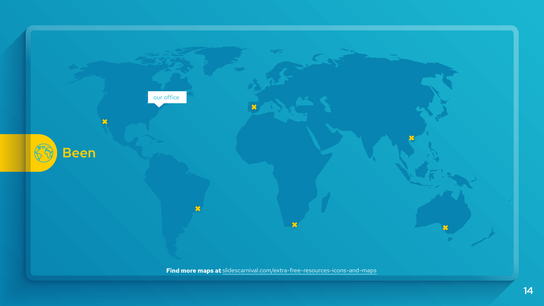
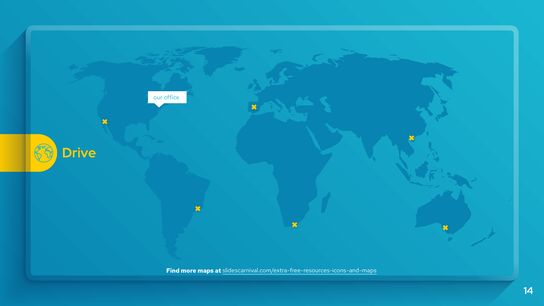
Been: Been -> Drive (79, 153)
